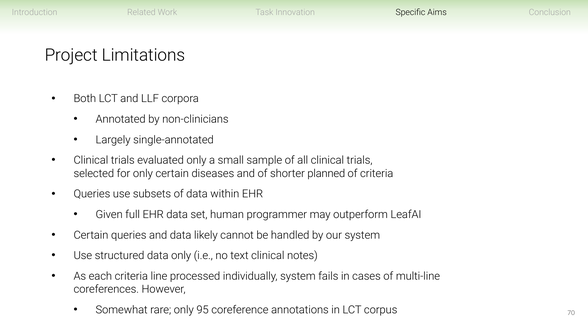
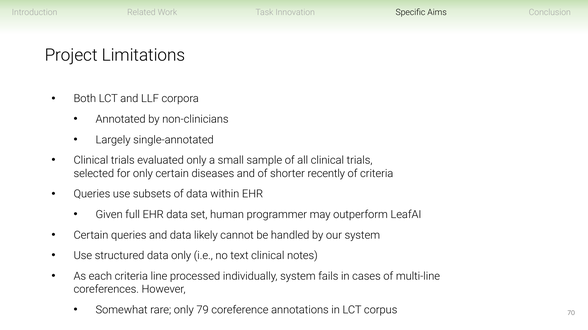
planned: planned -> recently (326, 174)
95: 95 -> 79 (203, 311)
